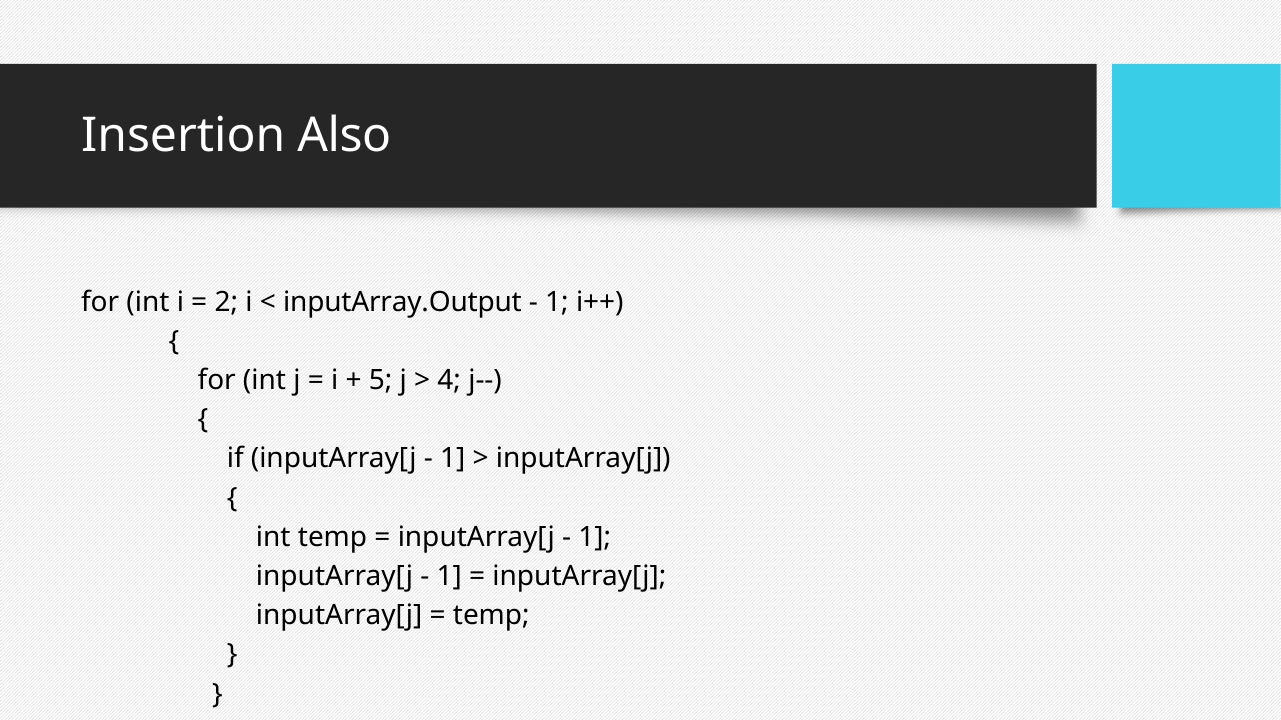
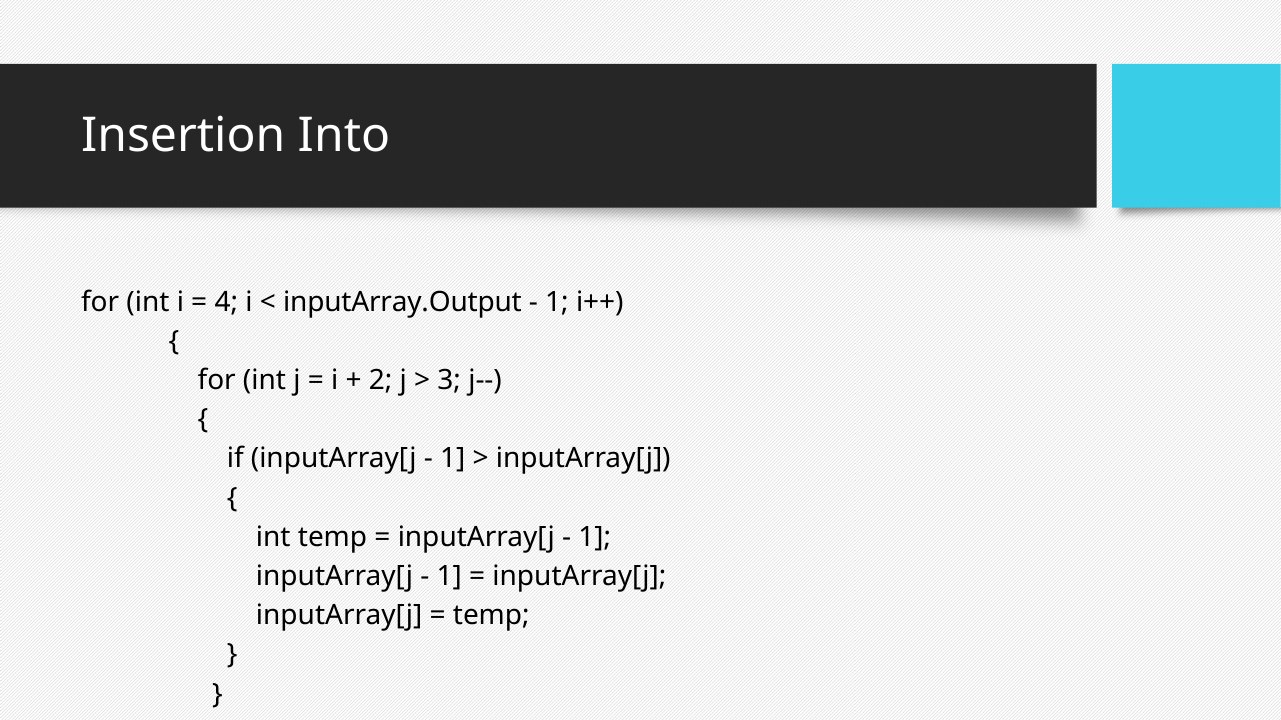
Also: Also -> Into (344, 136)
2: 2 -> 4 (226, 302)
5: 5 -> 2 (381, 381)
4: 4 -> 3 (449, 381)
